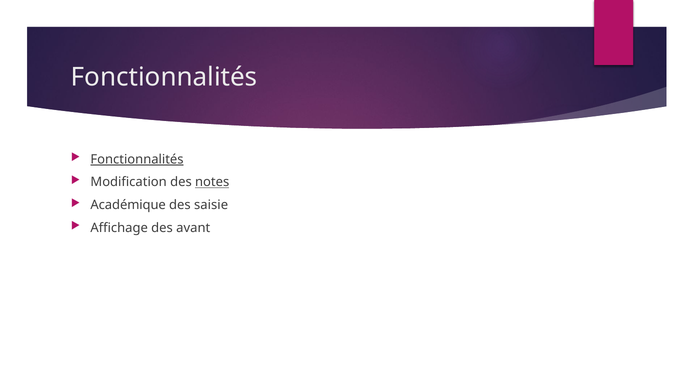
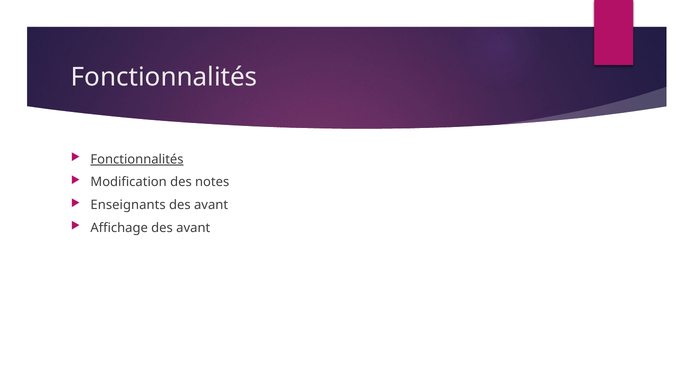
notes underline: present -> none (212, 182)
Académique: Académique -> Enseignants (128, 205)
saisie: saisie -> avant (211, 205)
